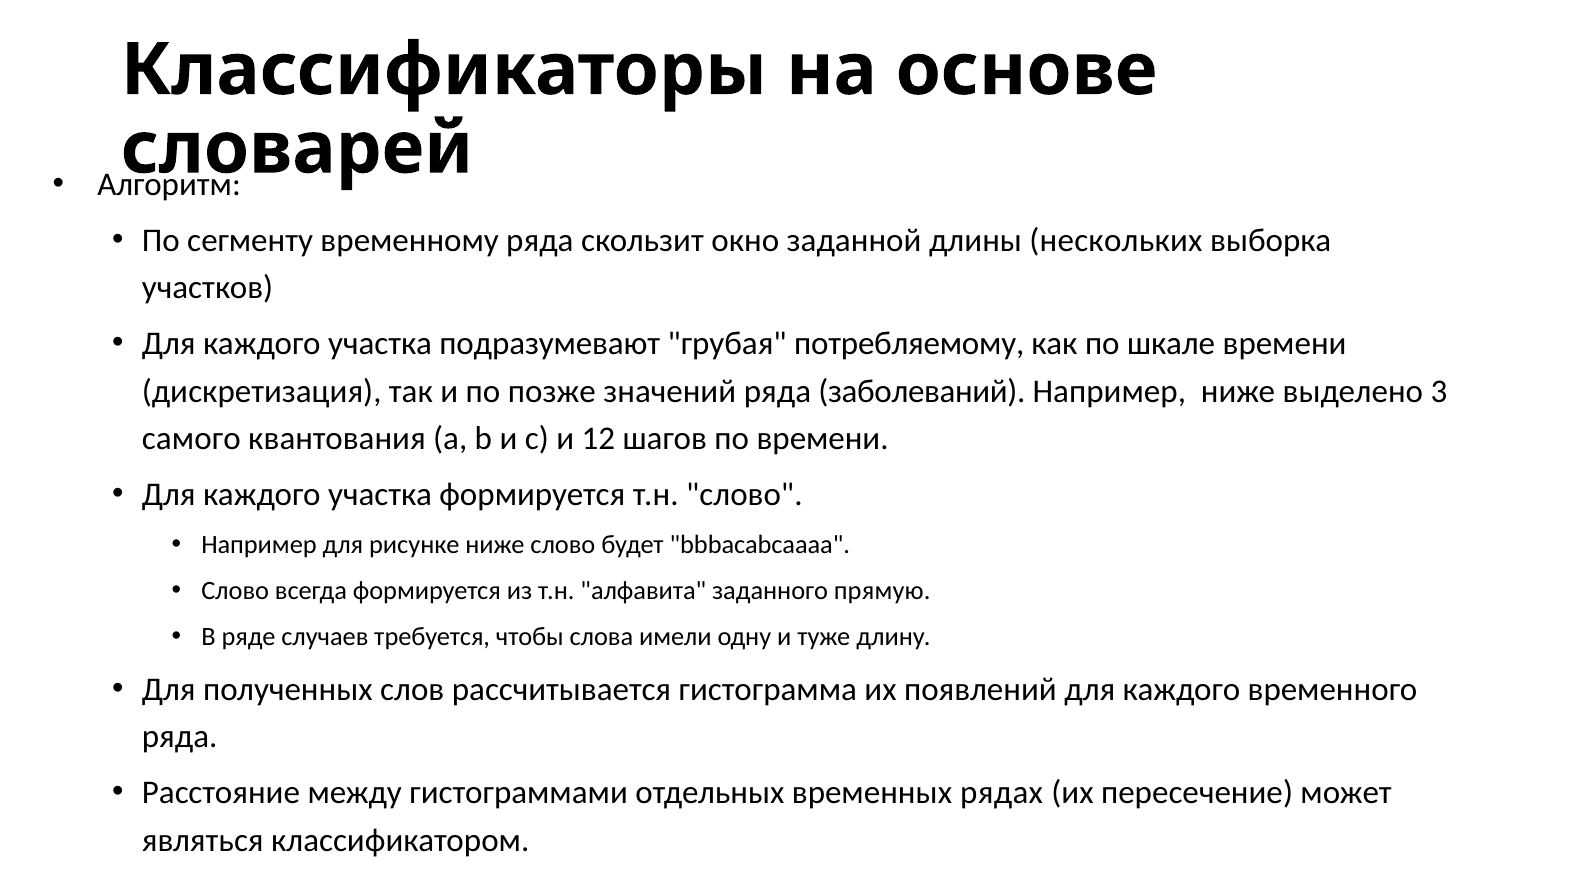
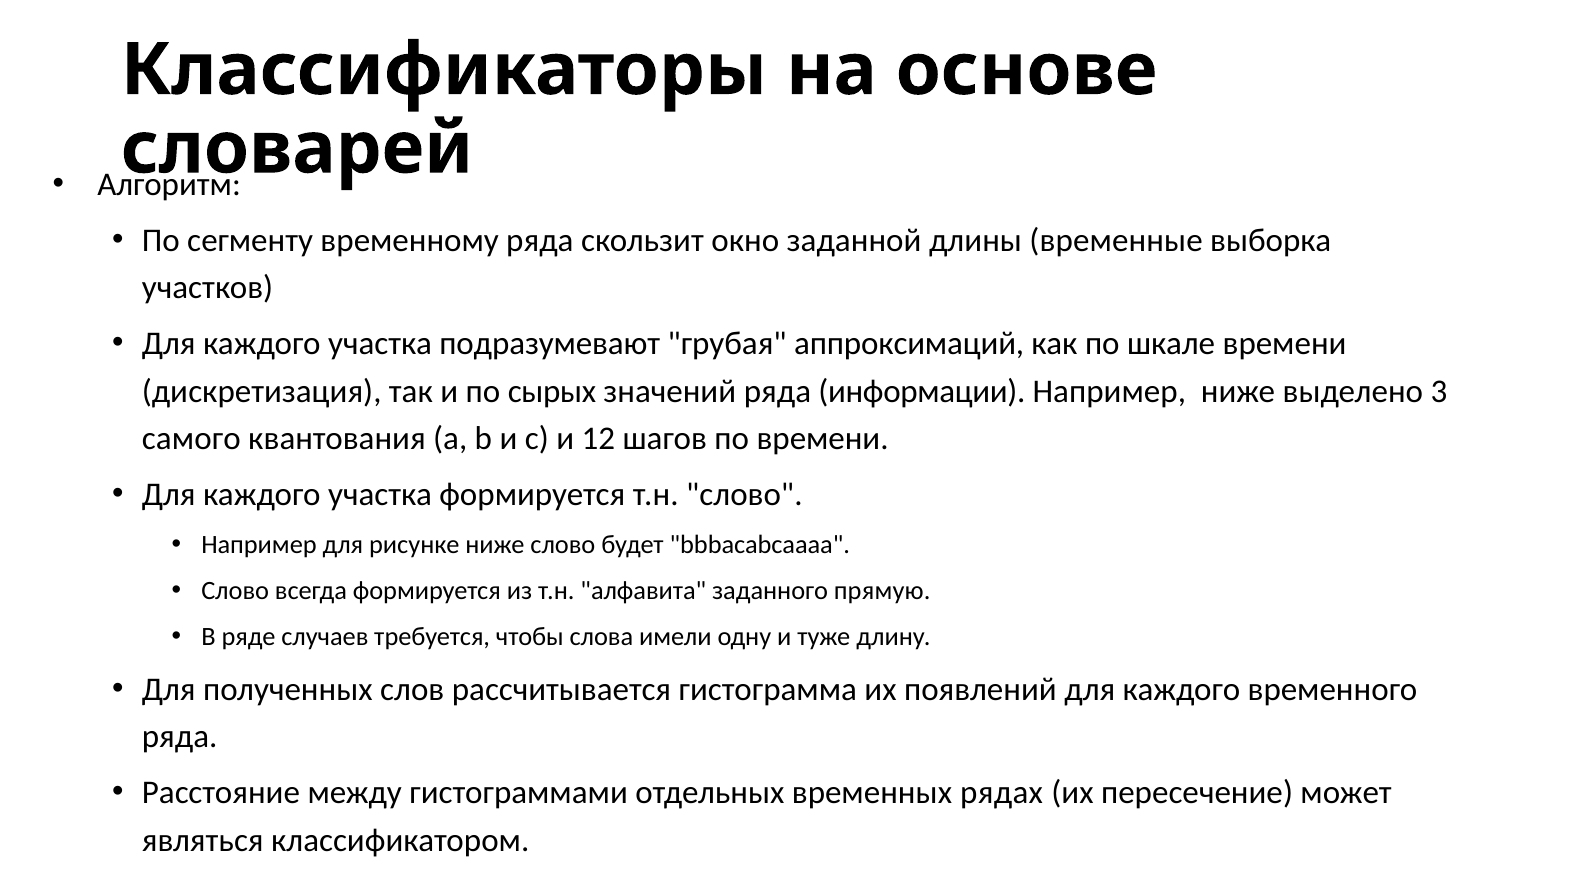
нескольких: нескольких -> временные (1116, 240)
потребляемому: потребляемому -> аппроксимаций (909, 344)
позже: позже -> сырых (552, 391)
заболеваний: заболеваний -> информации (922, 391)
